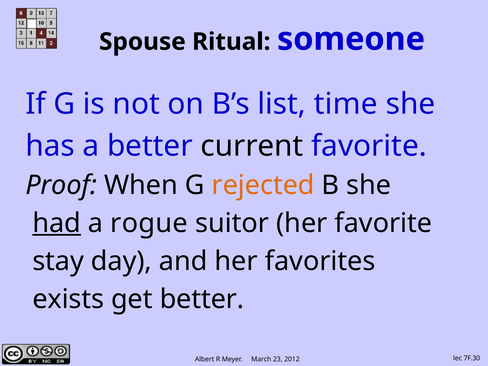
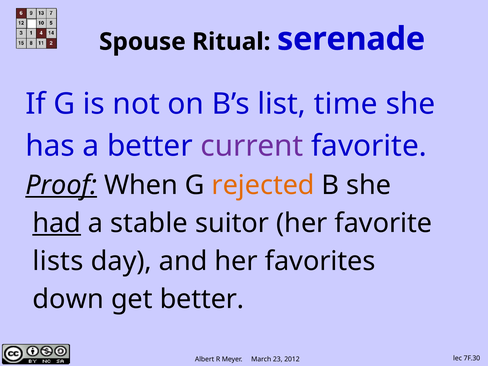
someone: someone -> serenade (351, 39)
current colour: black -> purple (252, 146)
Proof underline: none -> present (61, 185)
rogue: rogue -> stable (149, 223)
stay: stay -> lists (58, 261)
exists: exists -> down (68, 299)
